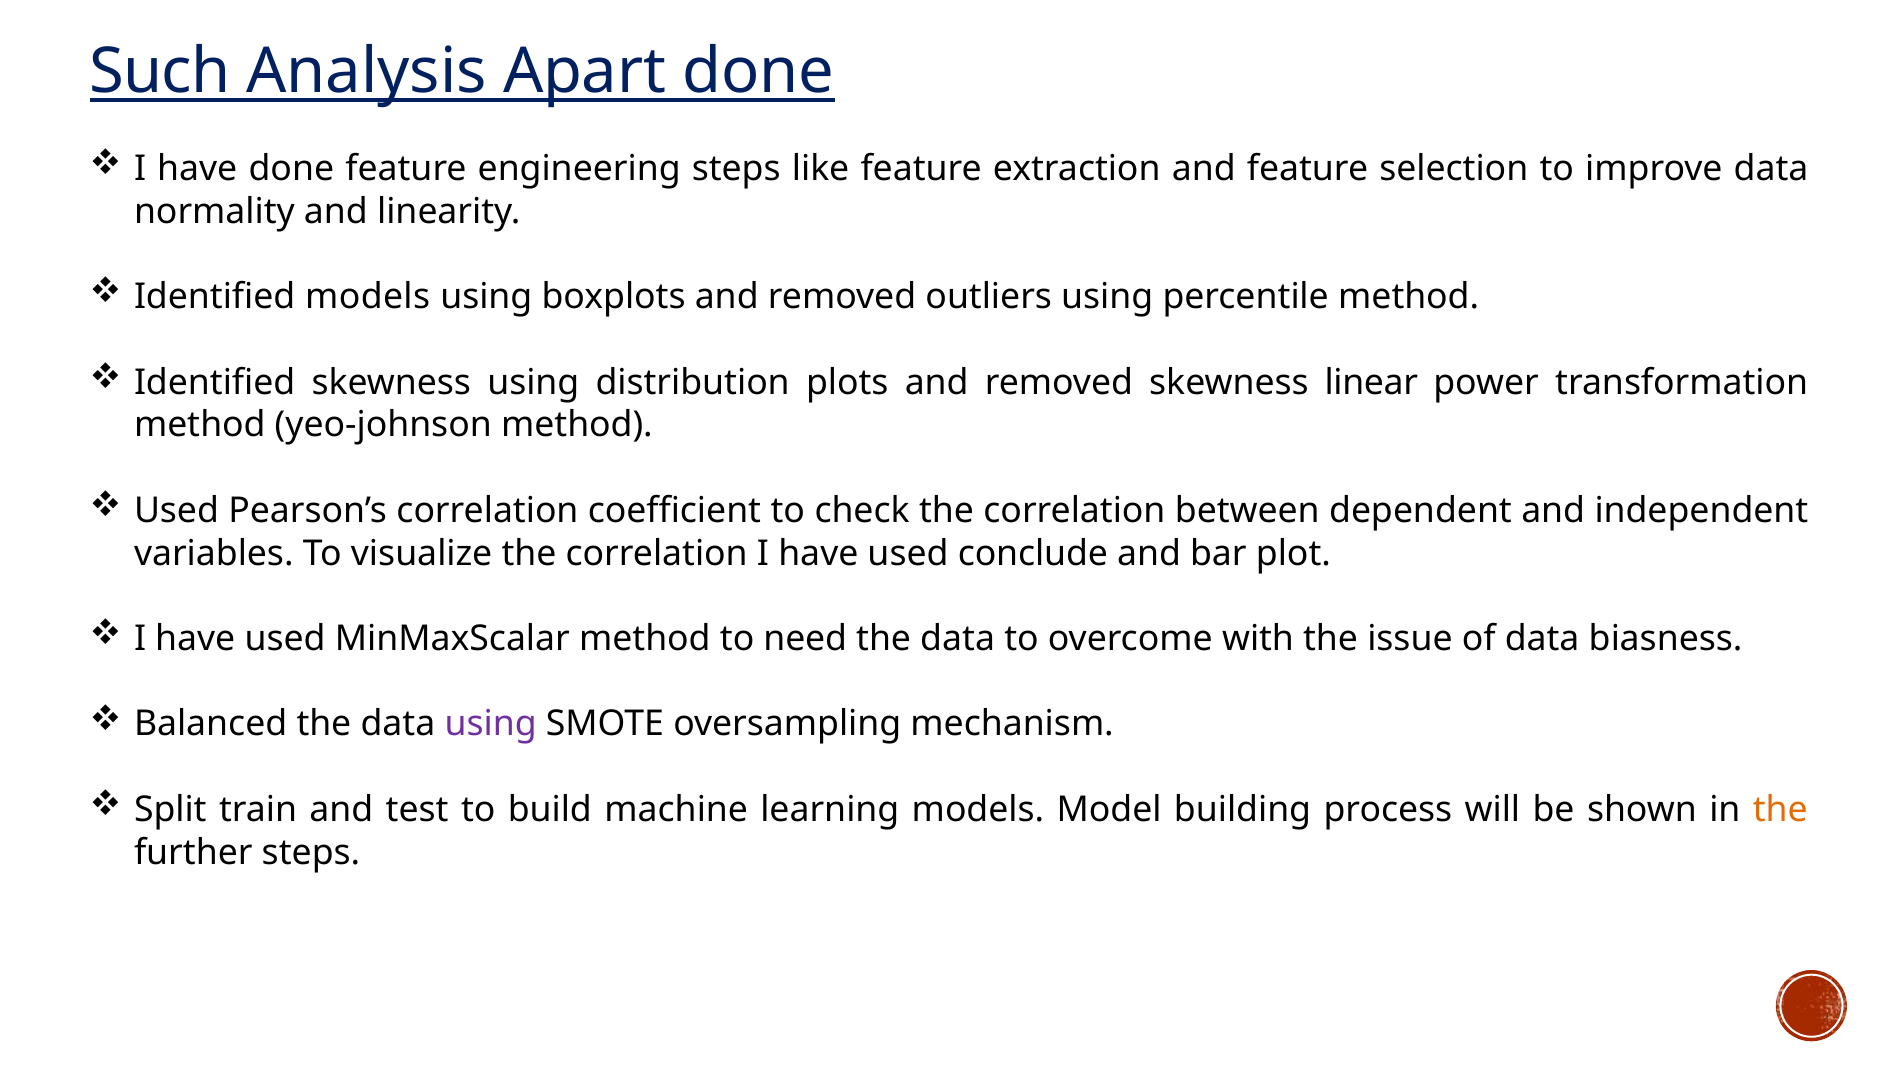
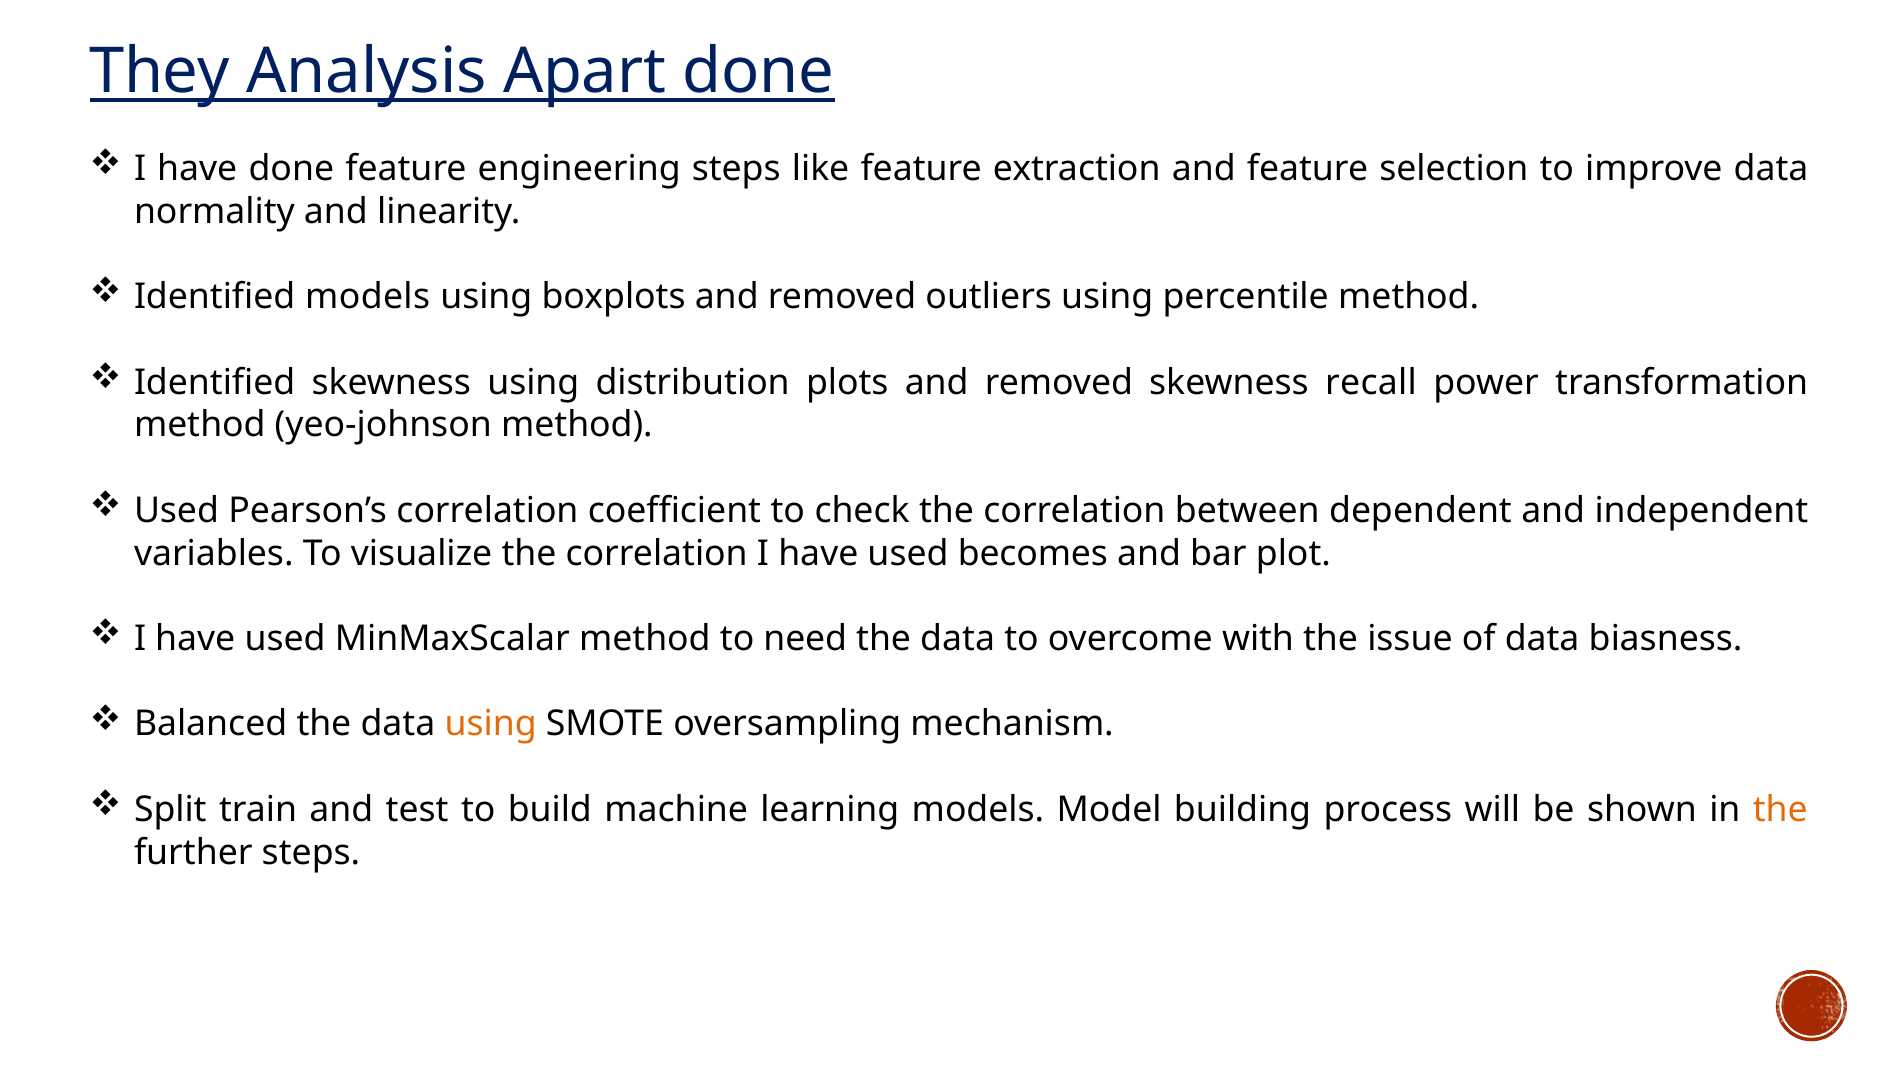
Such: Such -> They (160, 71)
linear: linear -> recall (1371, 382)
conclude: conclude -> becomes (1033, 553)
using colour: purple -> orange (491, 724)
